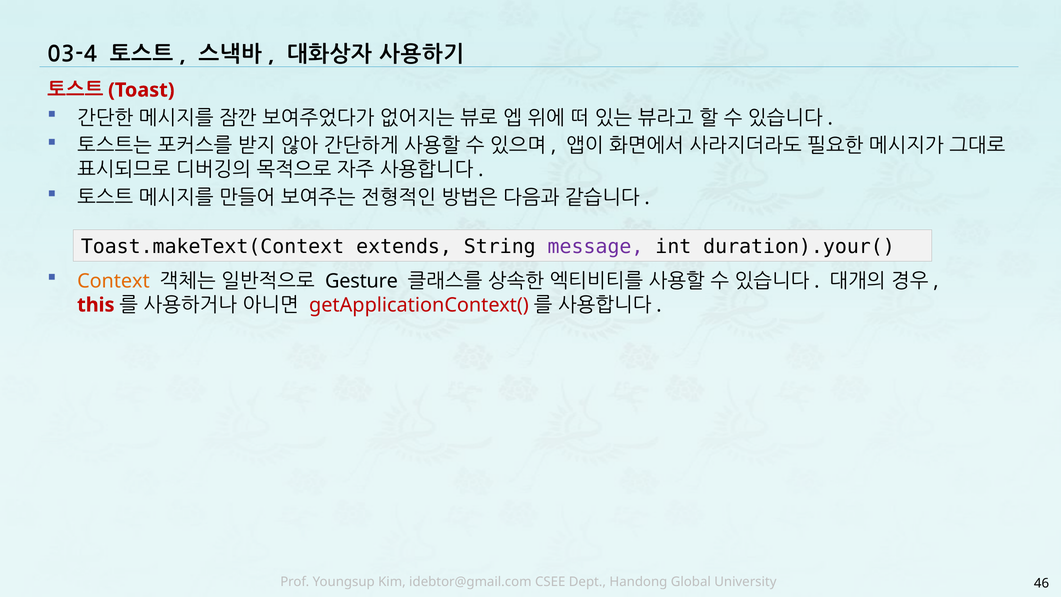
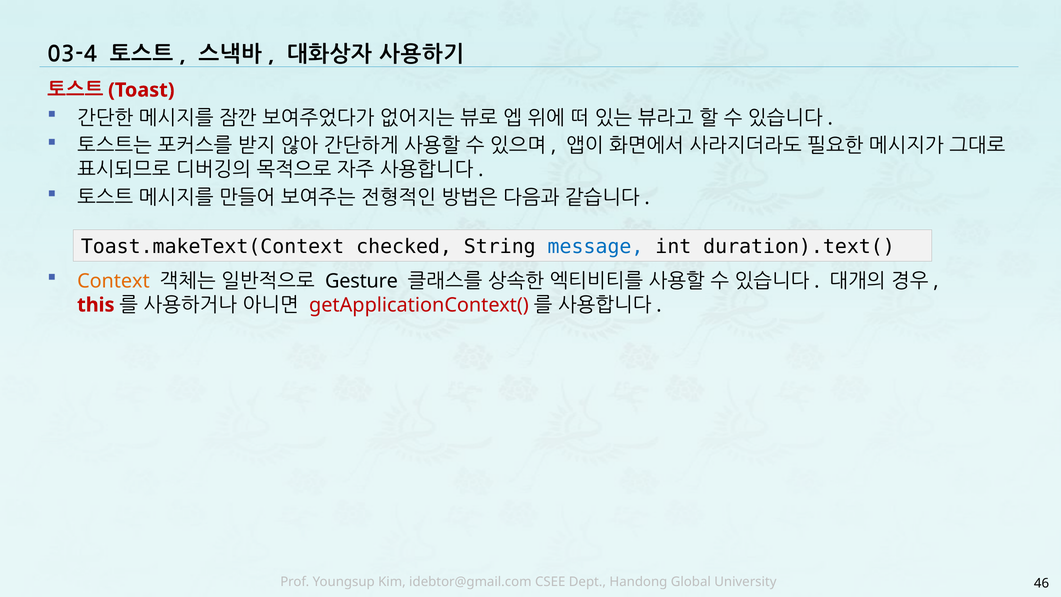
extends: extends -> checked (404, 247)
message colour: purple -> blue (596, 247)
duration).your(: duration).your( -> duration).text( (799, 247)
